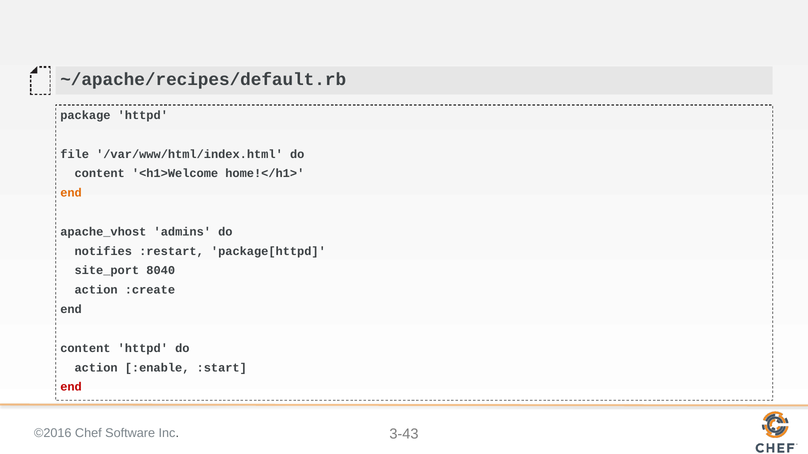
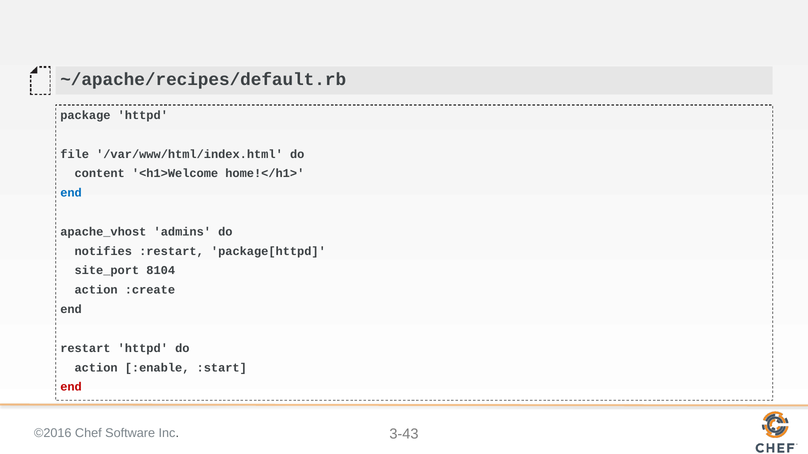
end colour: orange -> blue (71, 193)
8040: 8040 -> 8104 (161, 271)
content: content -> restart (85, 349)
